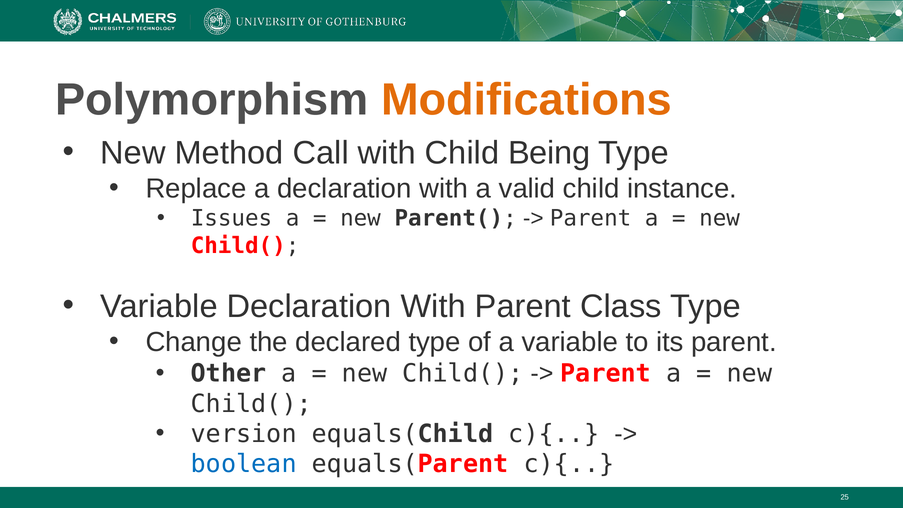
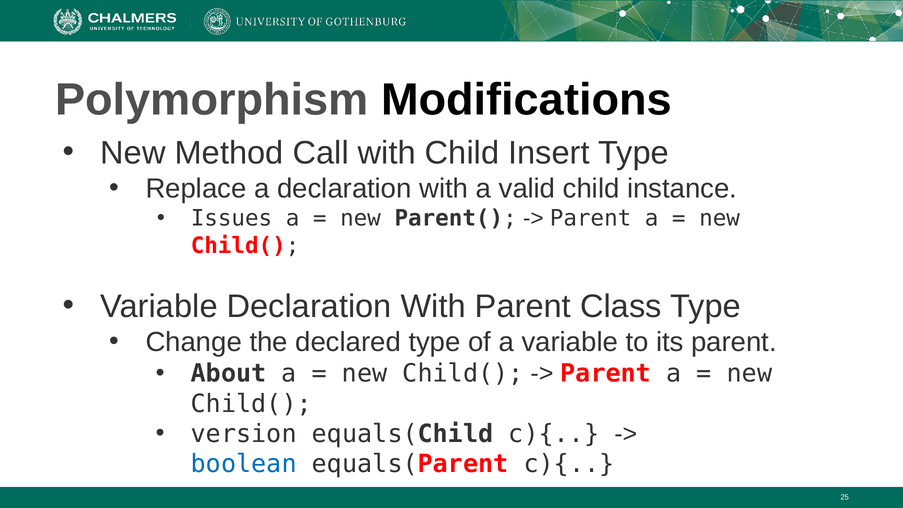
Modifications colour: orange -> black (526, 100)
Being: Being -> Insert (549, 153)
Other: Other -> About (229, 374)
